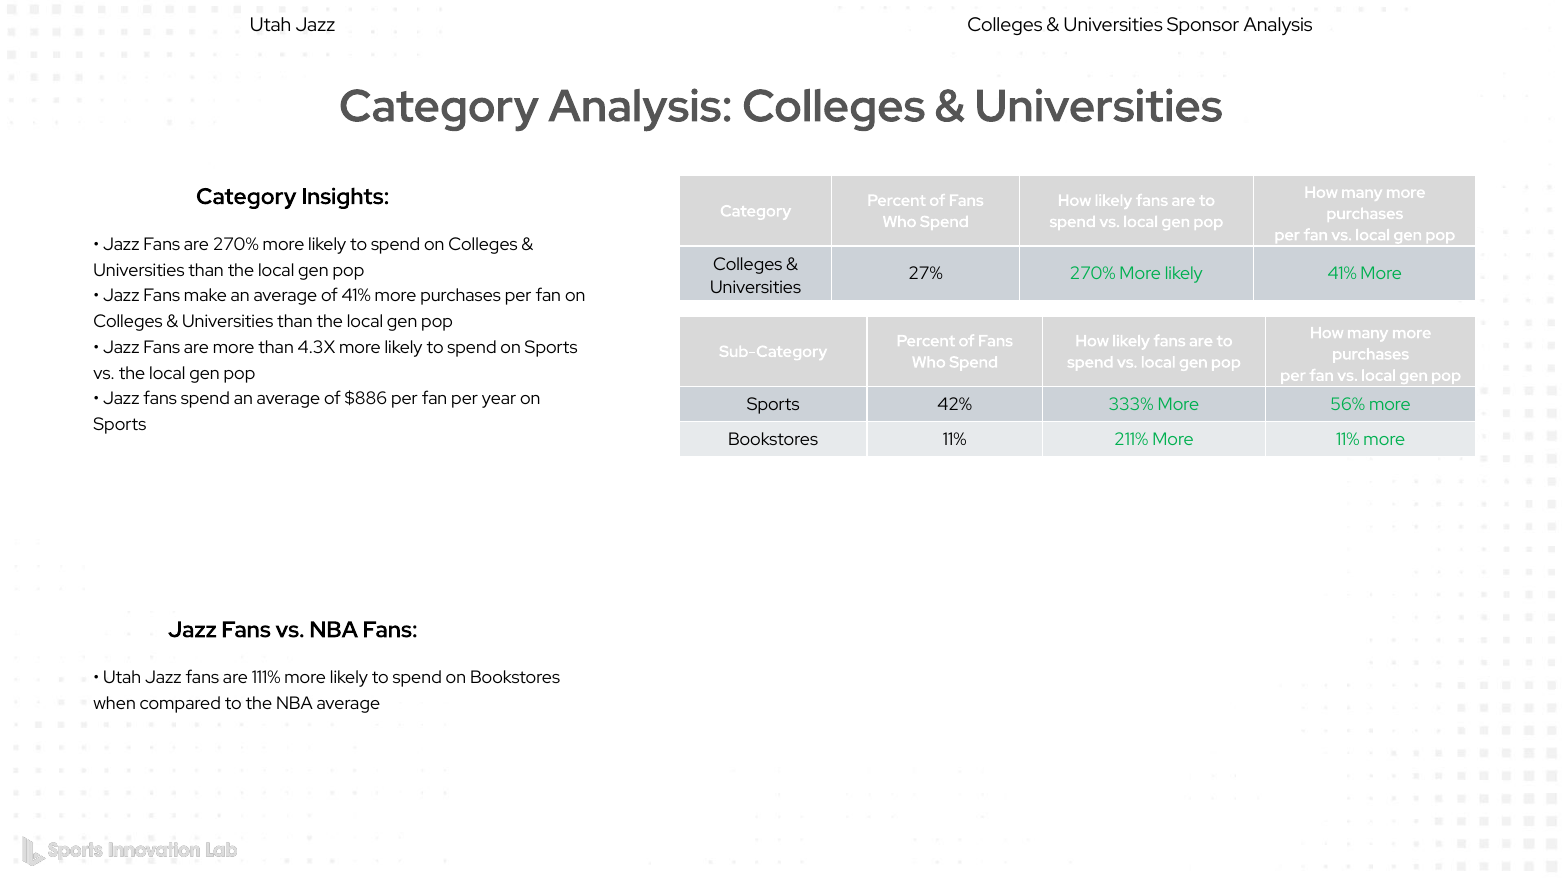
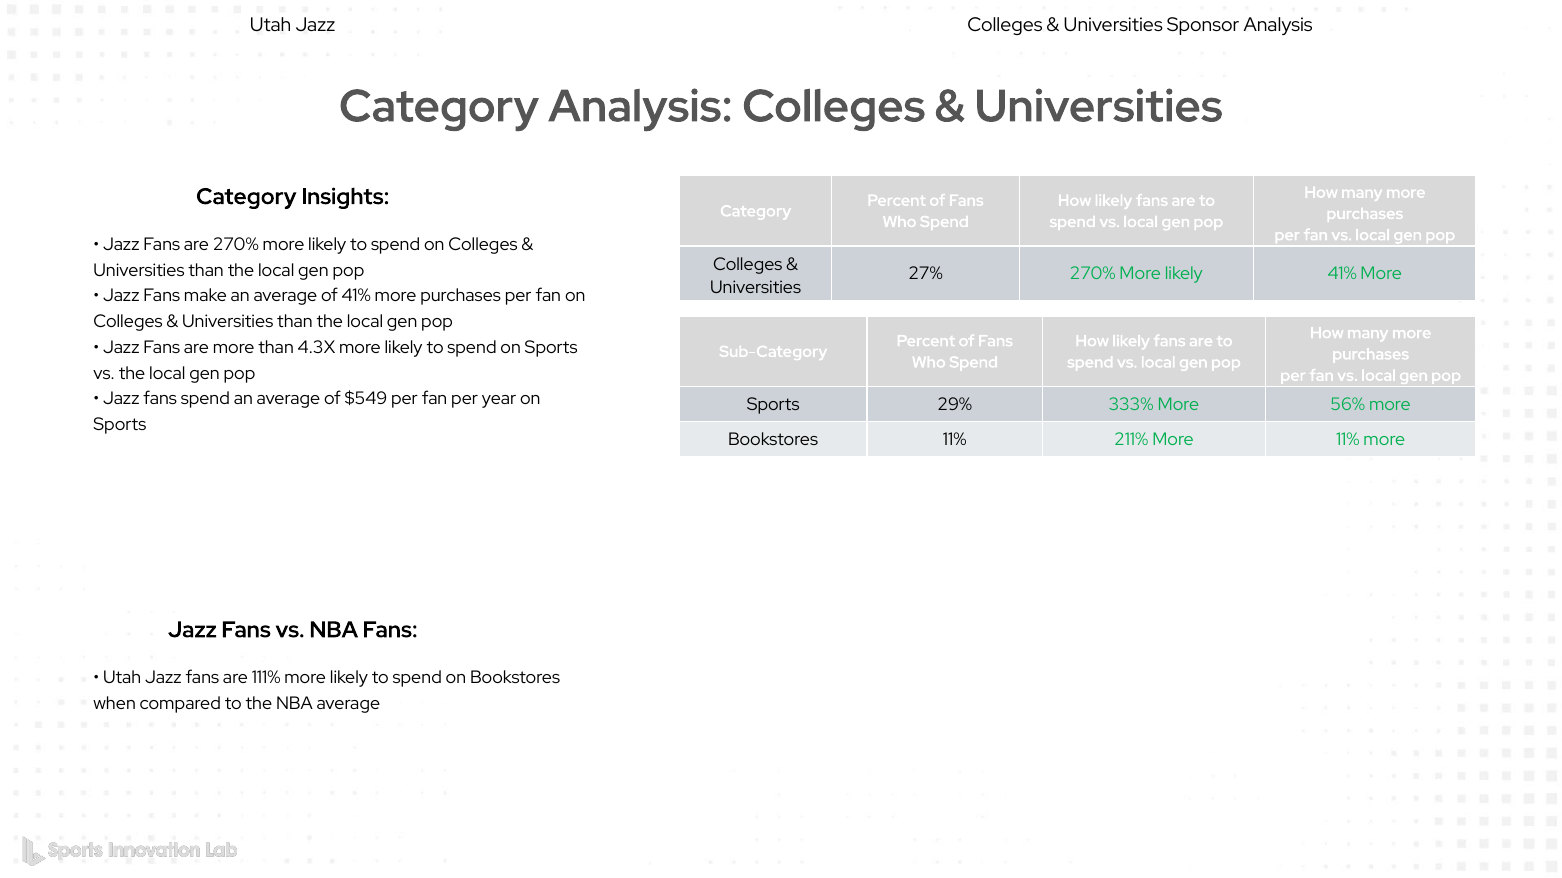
$886: $886 -> $549 (366, 399)
42%: 42% -> 29% (955, 405)
